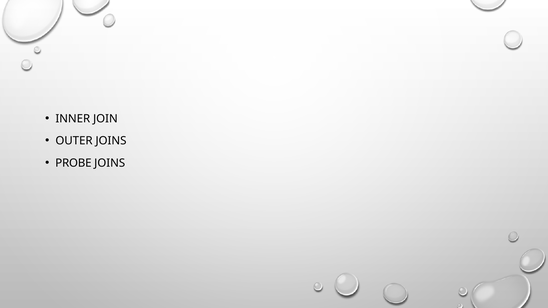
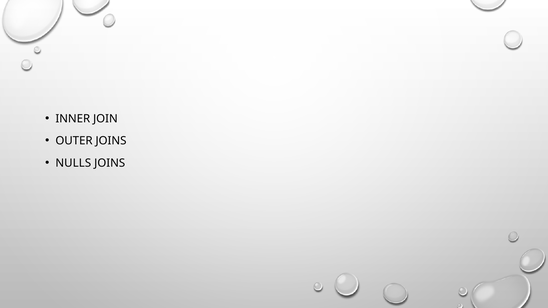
PROBE: PROBE -> NULLS (73, 163)
